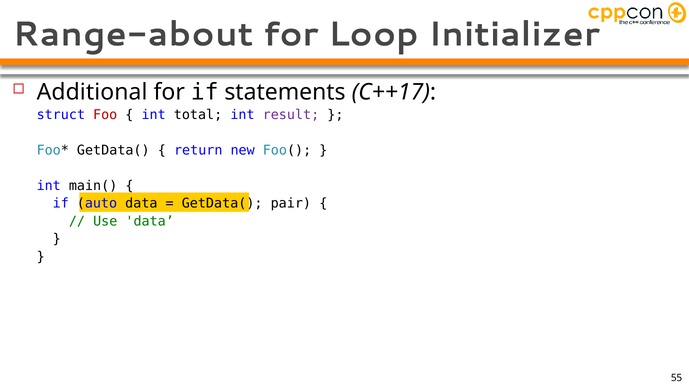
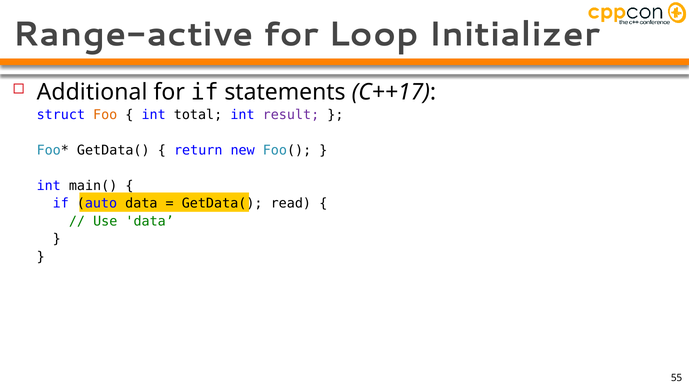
Range-about: Range-about -> Range-active (133, 34)
Foo colour: red -> orange (105, 115)
pair: pair -> read (291, 203)
